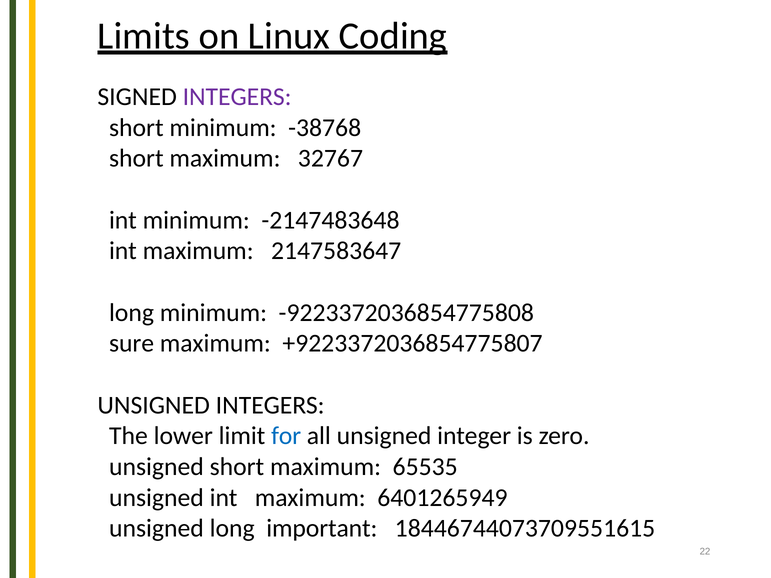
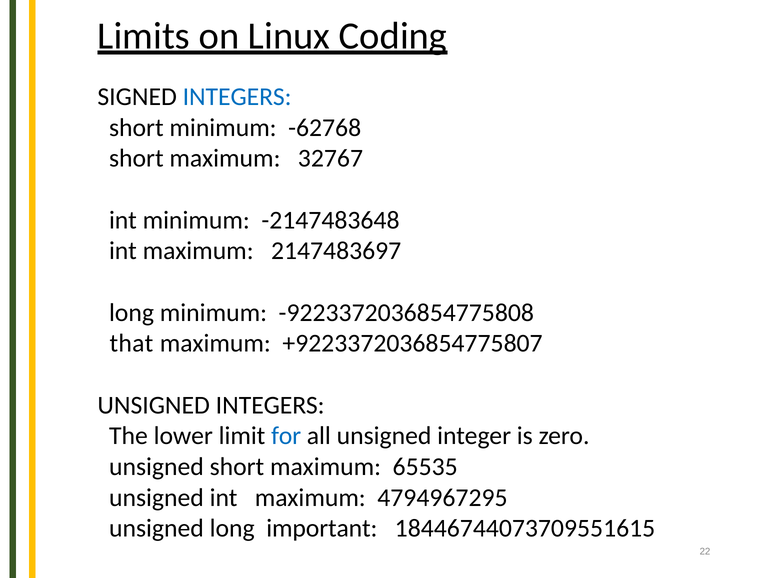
INTEGERS colour: purple -> blue (237, 97)
-38768: -38768 -> -62768 (325, 128)
2147583647: 2147583647 -> 2147483697 (336, 251)
sure: sure -> that (131, 344)
6401265949: 6401265949 -> 4794967295 (442, 498)
